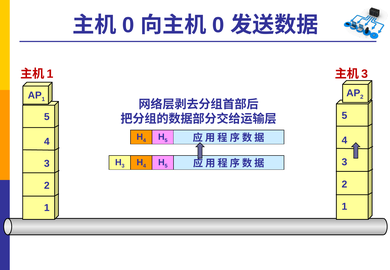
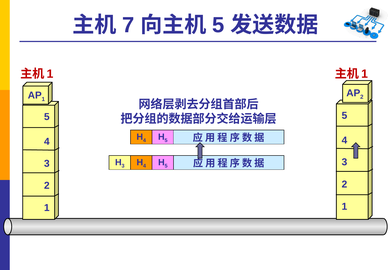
0: 0 -> 7 (128, 25)
0: 0 -> 5 (218, 25)
3: 3 -> 1 (365, 74)
